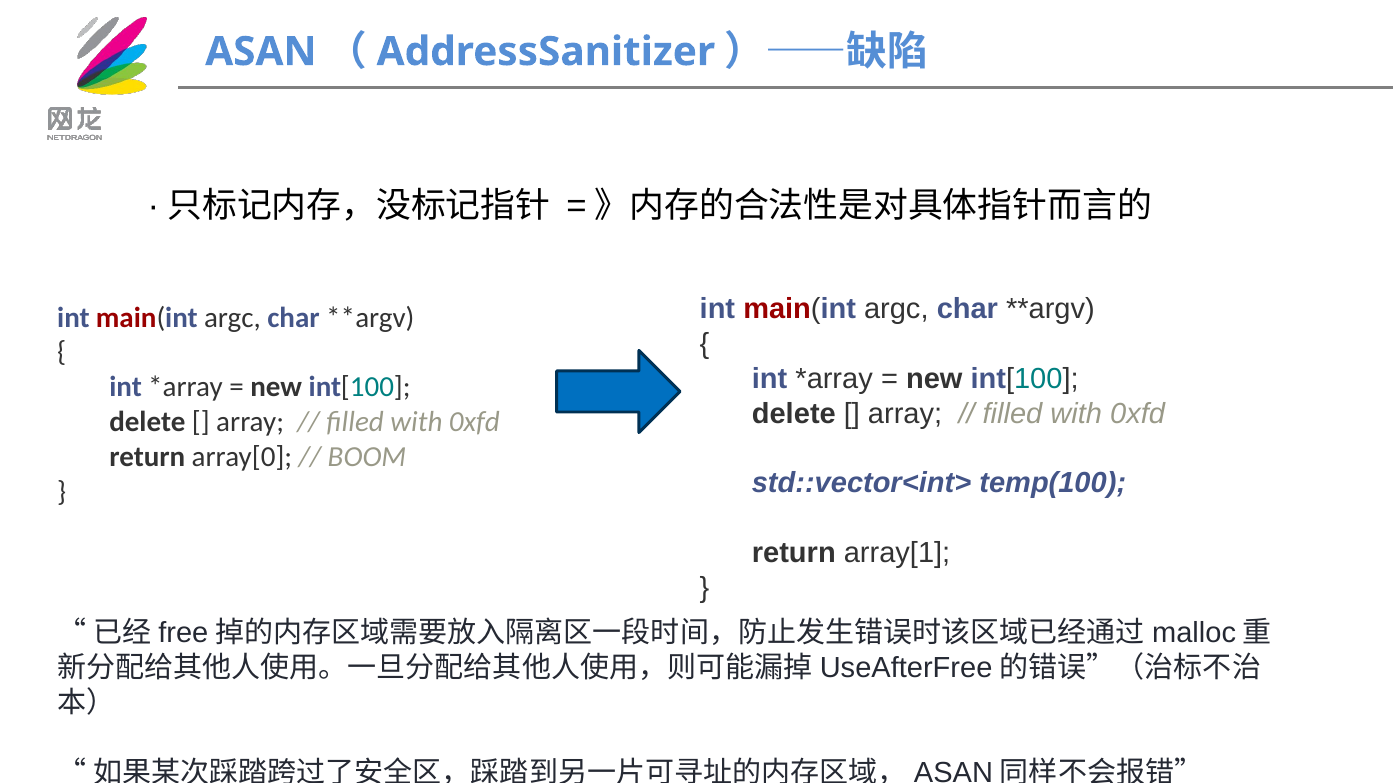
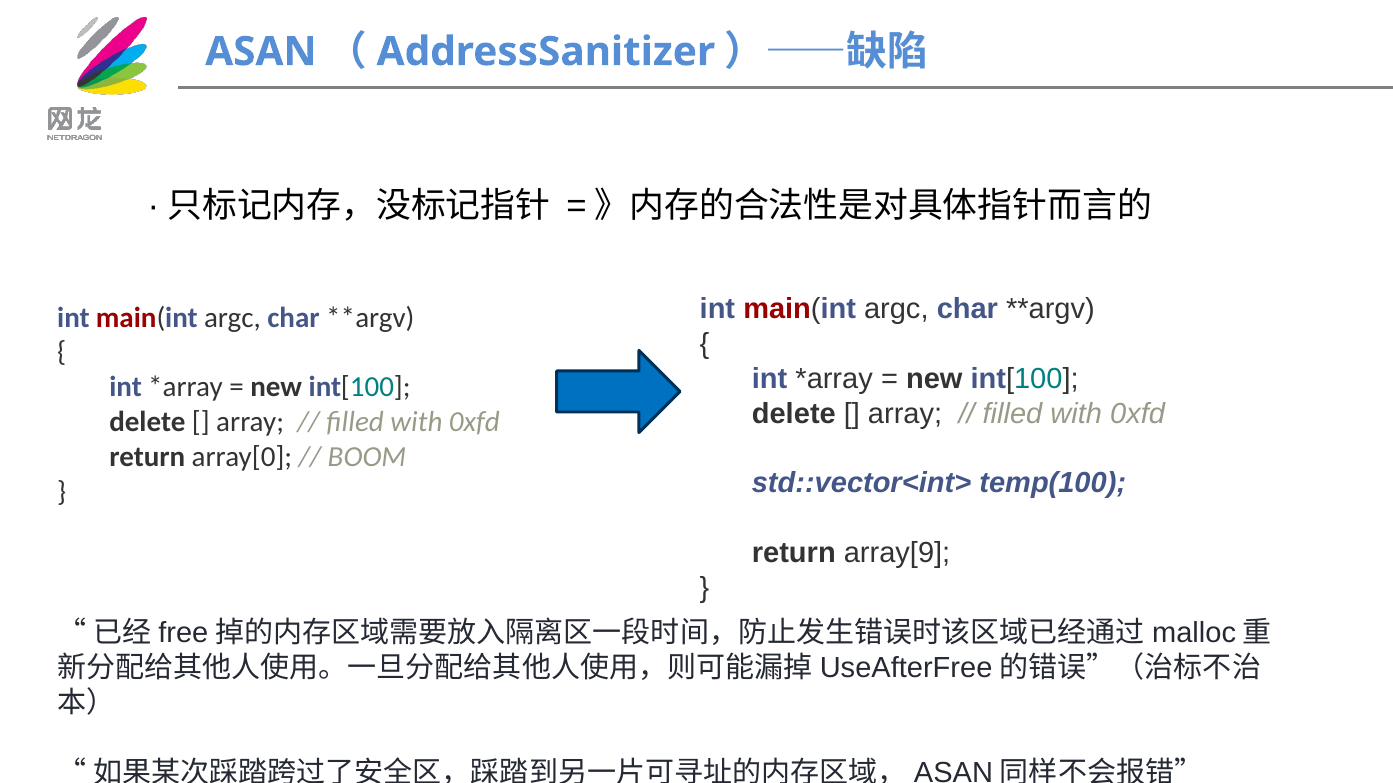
array[1: array[1 -> array[9 (897, 553)
